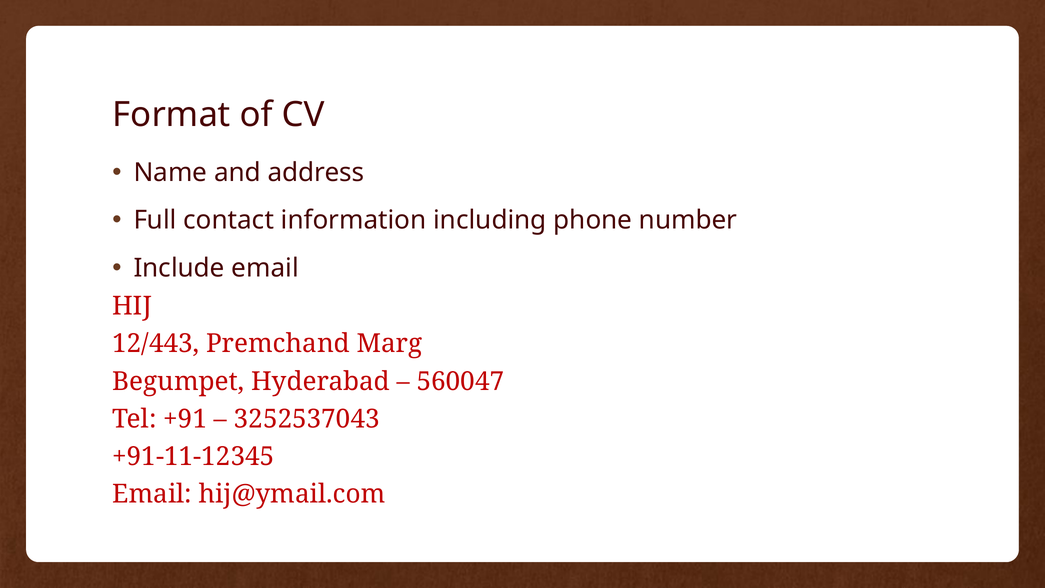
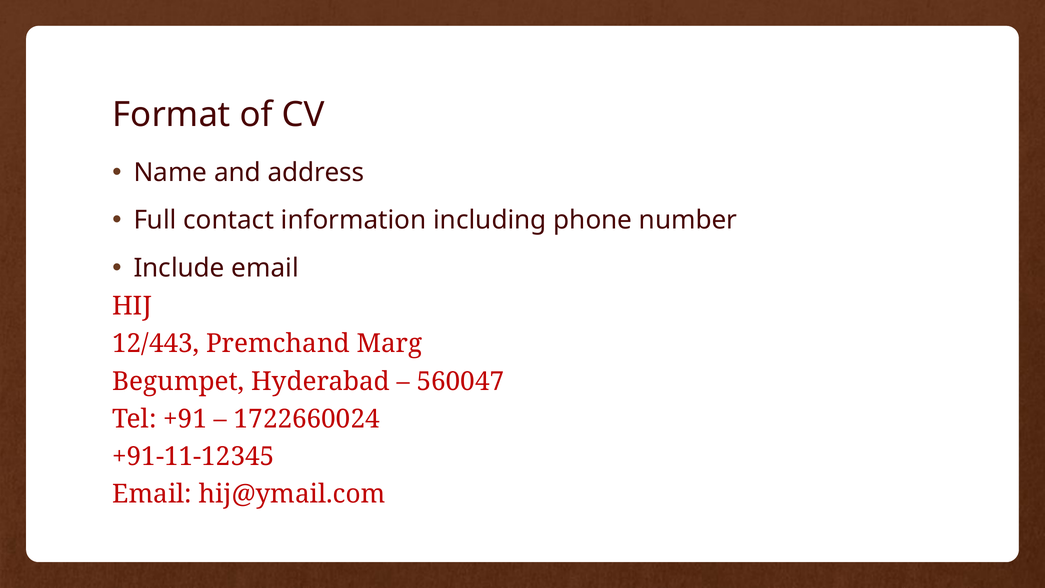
3252537043: 3252537043 -> 1722660024 (307, 419)
